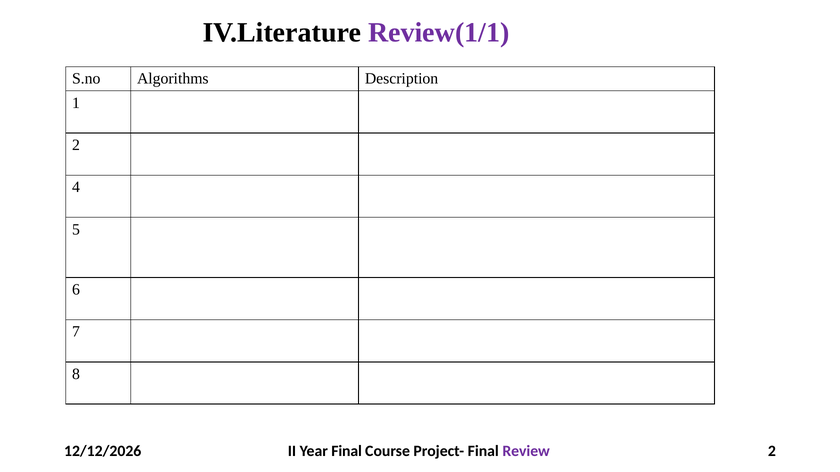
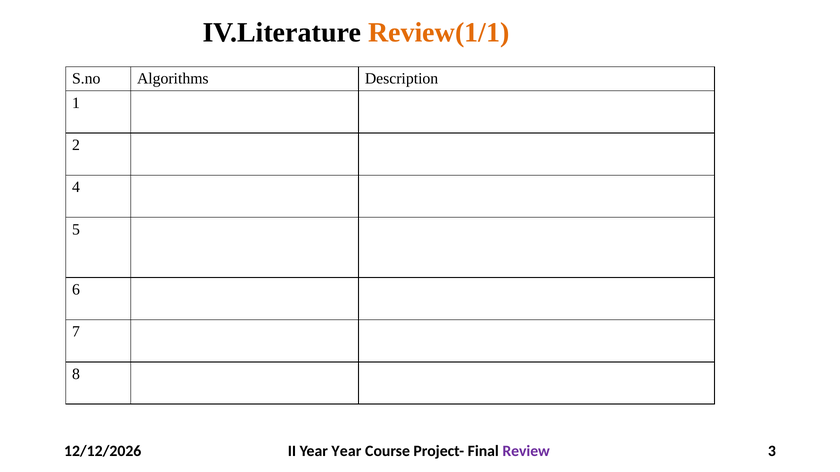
Review(1/1 colour: purple -> orange (439, 33)
2: 2 -> 3 (772, 451)
Year Final: Final -> Year (346, 452)
